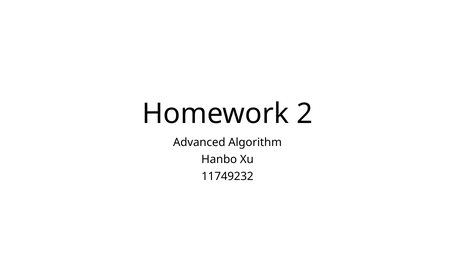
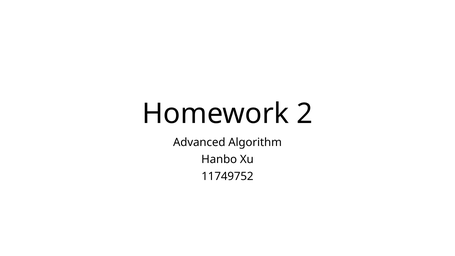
11749232: 11749232 -> 11749752 (227, 176)
